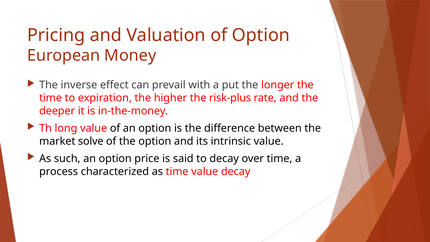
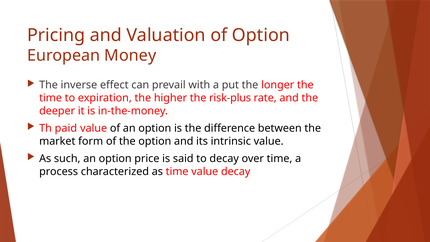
long: long -> paid (66, 128)
solve: solve -> form (91, 141)
